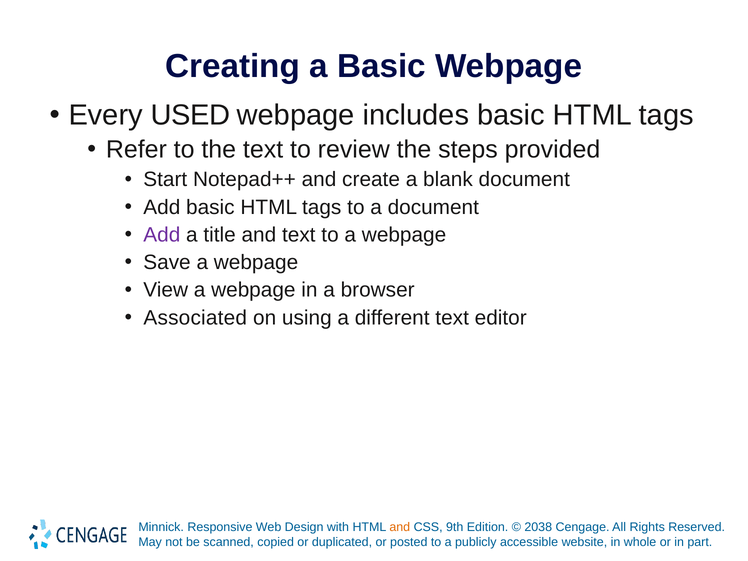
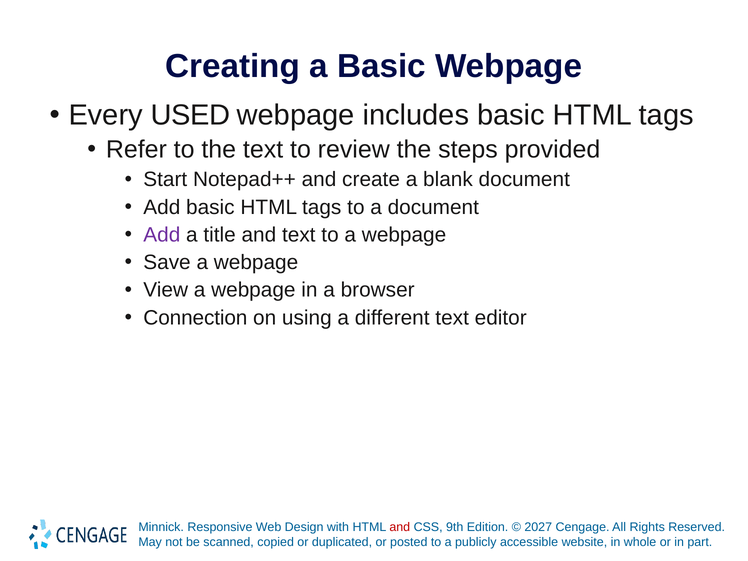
Associated: Associated -> Connection (195, 318)
and colour: orange -> red (400, 527)
2038: 2038 -> 2027 (538, 527)
